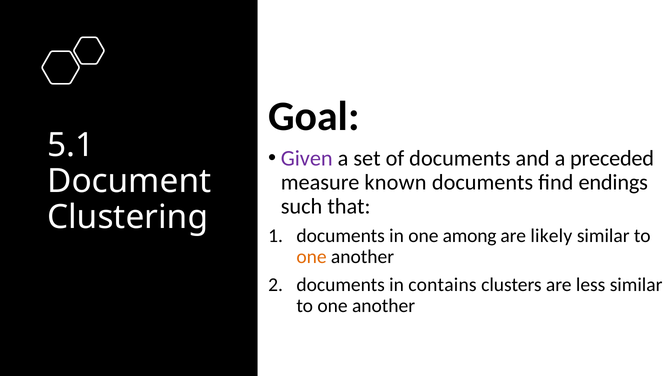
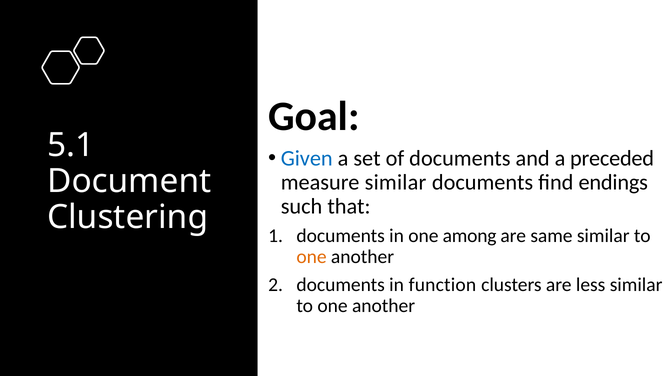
Given colour: purple -> blue (307, 158)
measure known: known -> similar (396, 183)
likely: likely -> same (551, 236)
contains: contains -> function (442, 285)
